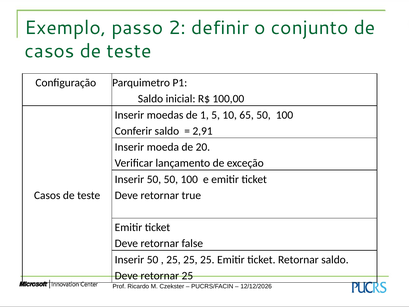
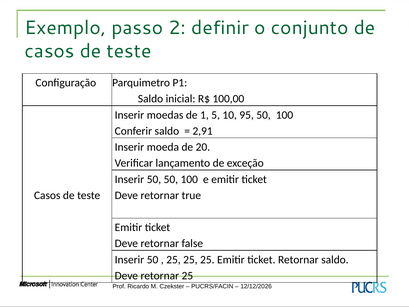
65: 65 -> 95 (247, 115)
